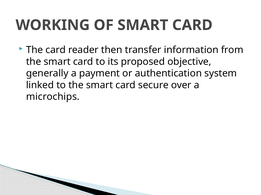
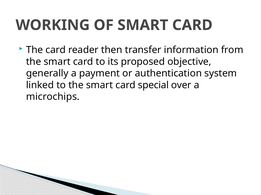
secure: secure -> special (153, 85)
